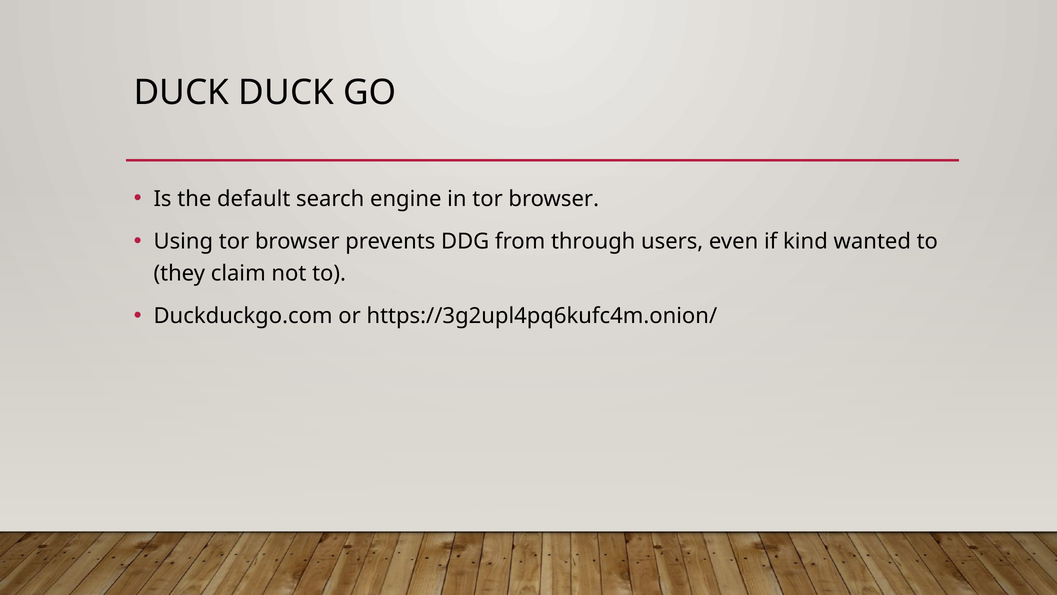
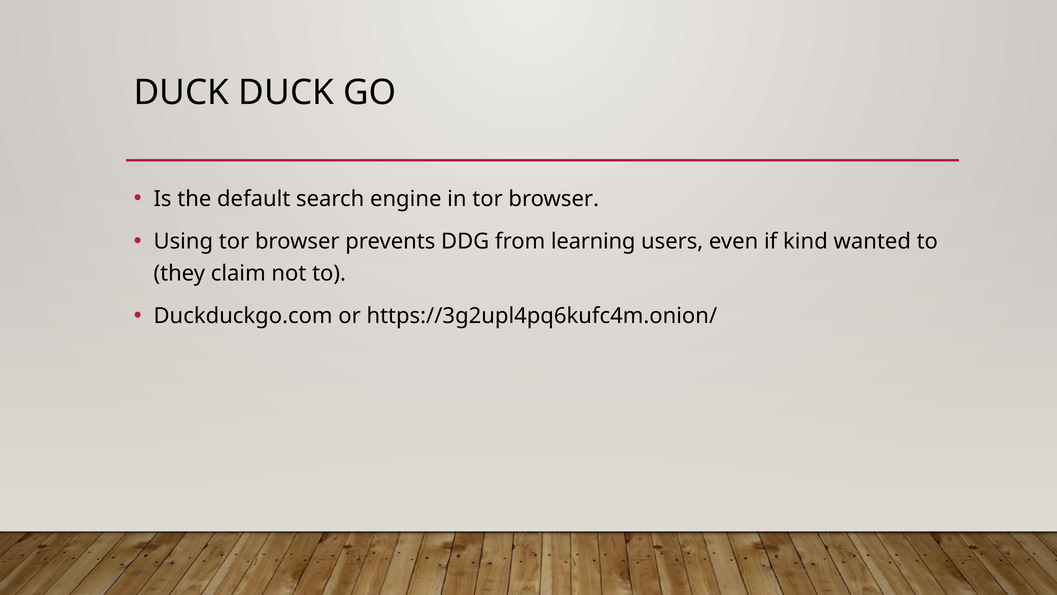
through: through -> learning (593, 241)
